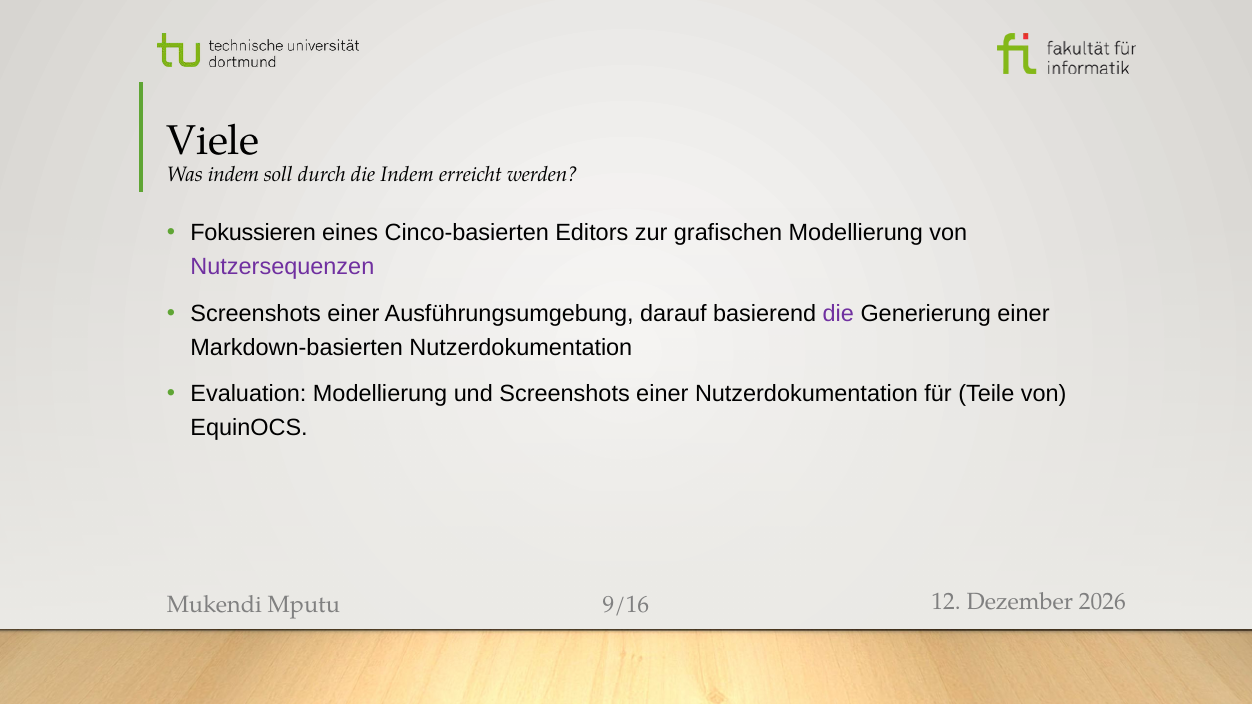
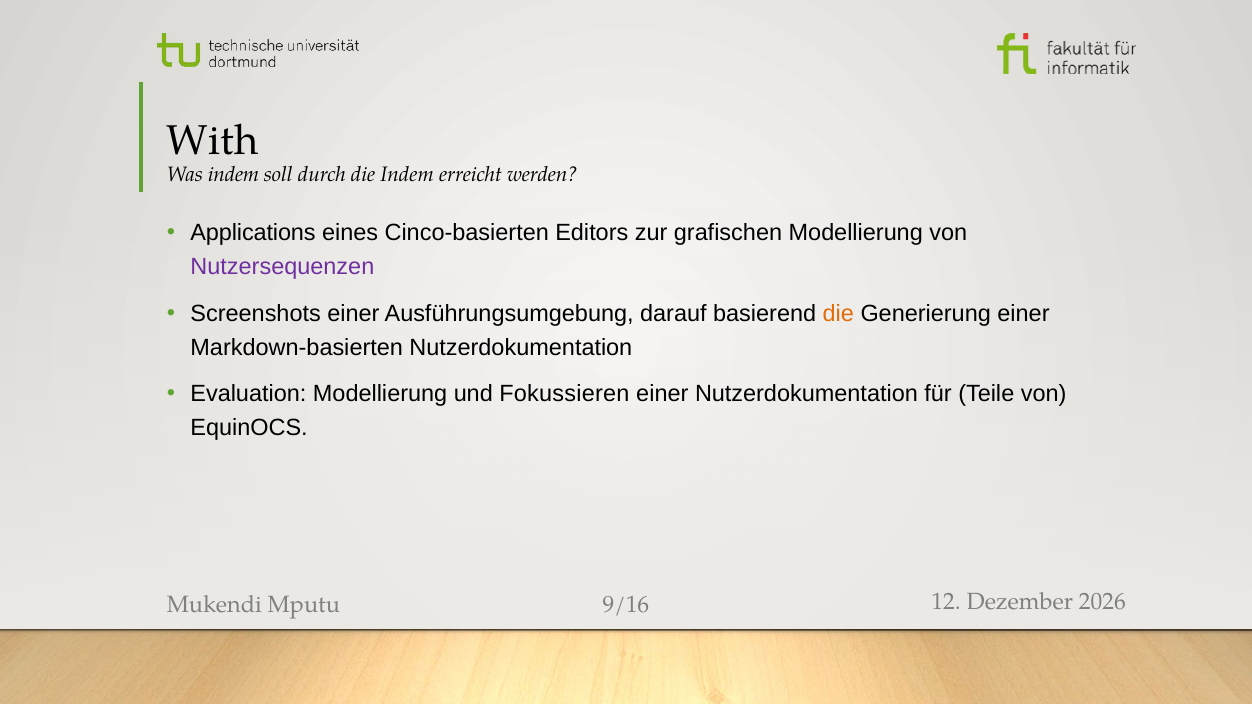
Viele: Viele -> With (213, 140)
Fokussieren: Fokussieren -> Applications (253, 233)
die colour: purple -> orange (838, 314)
und Screenshots: Screenshots -> Fokussieren (564, 394)
